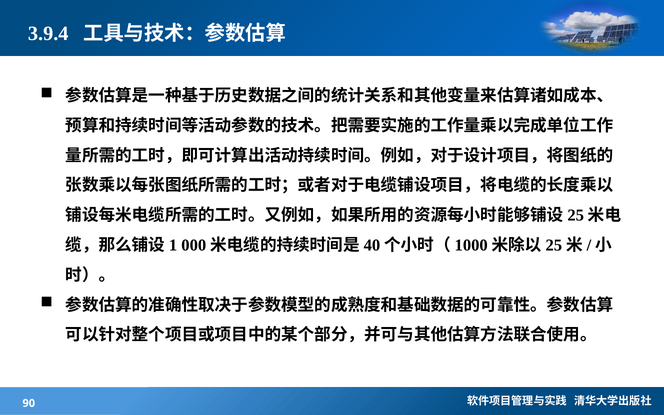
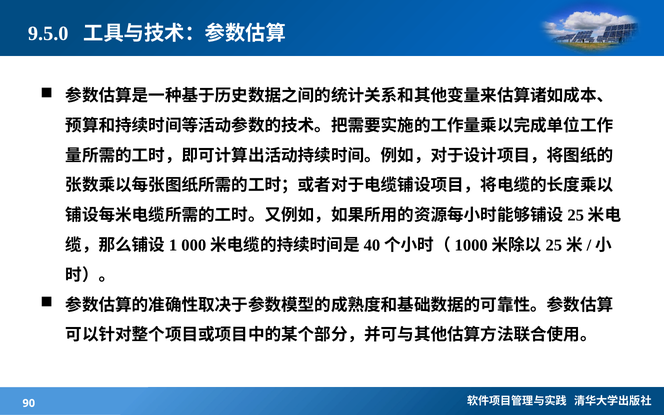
3.9.4: 3.9.4 -> 9.5.0 (48, 34)
